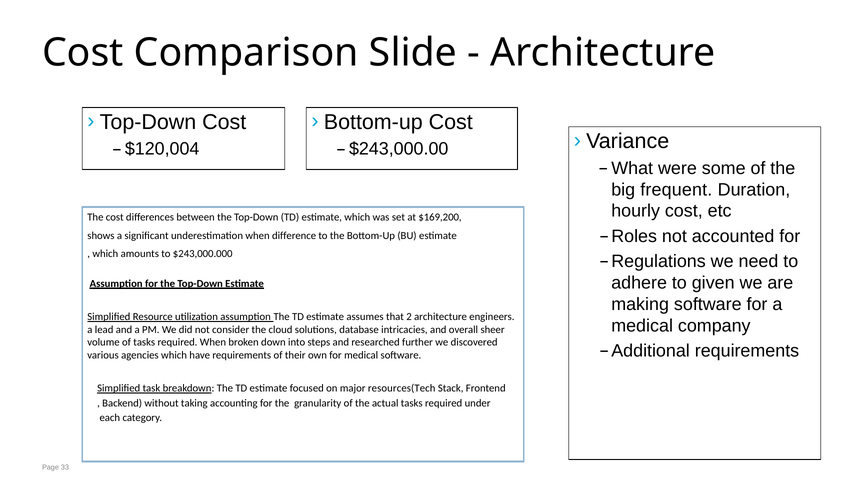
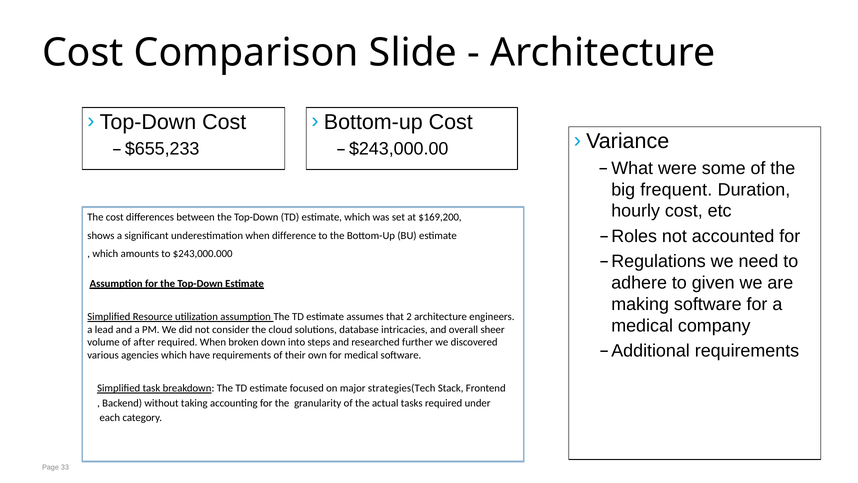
$120,004: $120,004 -> $655,233 (162, 149)
of tasks: tasks -> after (144, 342)
resources(Tech: resources(Tech -> strategies(Tech (402, 388)
